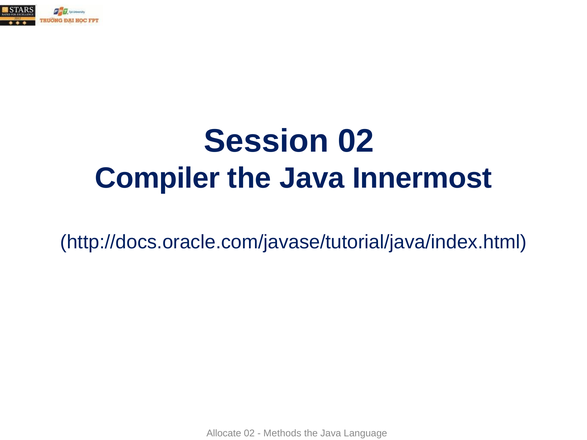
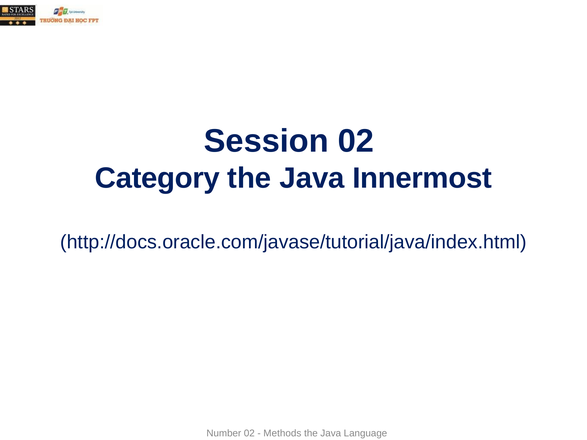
Compiler: Compiler -> Category (157, 178)
Allocate: Allocate -> Number (224, 434)
